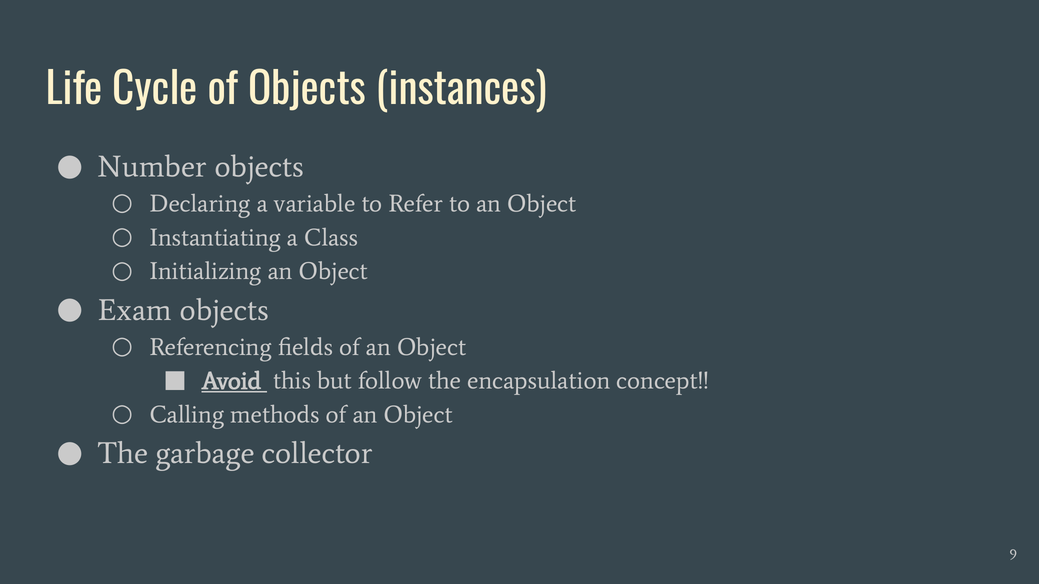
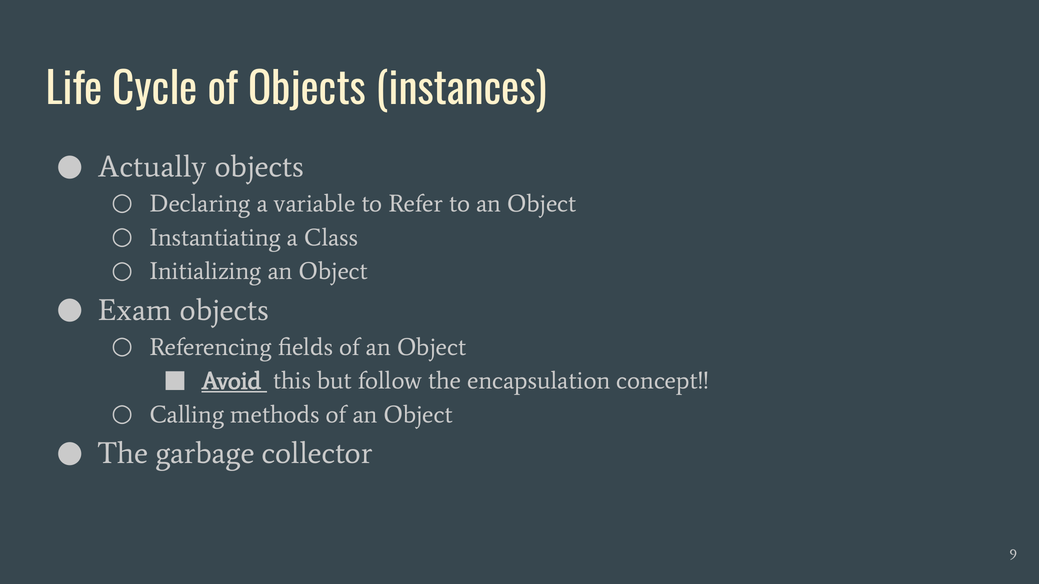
Number: Number -> Actually (152, 167)
